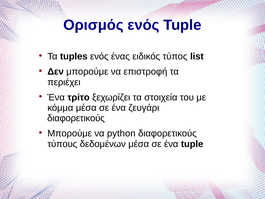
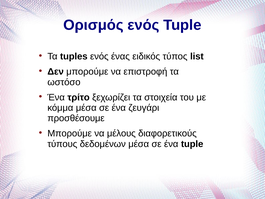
περιέχει: περιέχει -> ωστόσο (64, 82)
διαφορετικούς: διαφορετικούς -> προσθέσουμε (76, 118)
python: python -> μέλους (121, 133)
